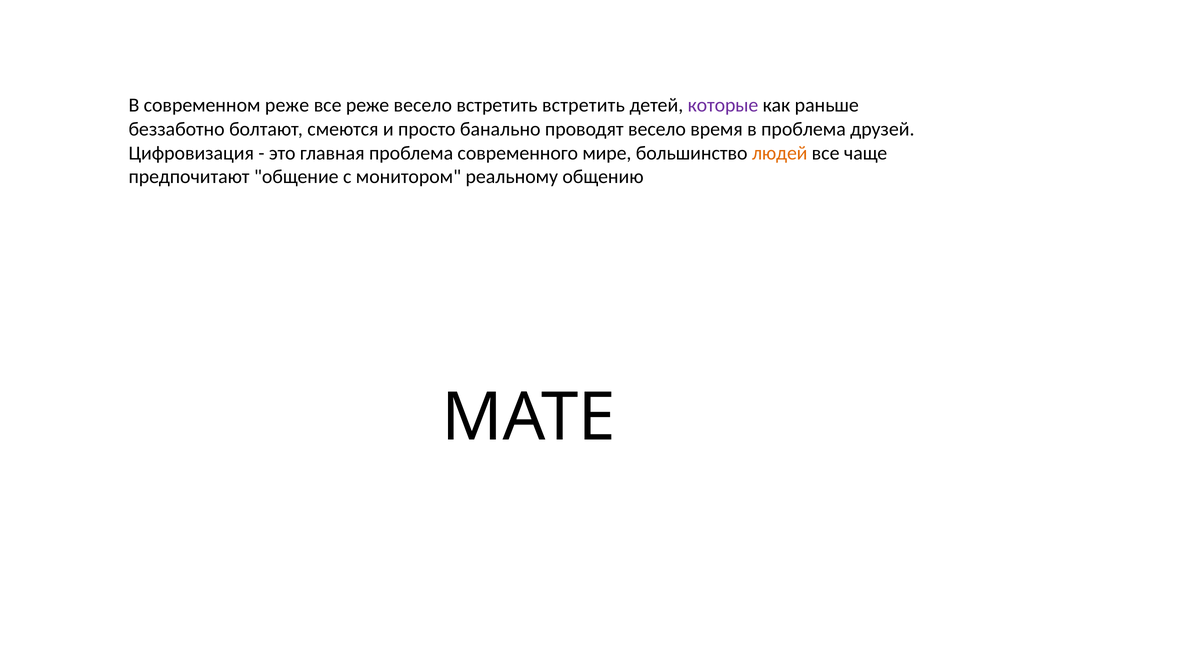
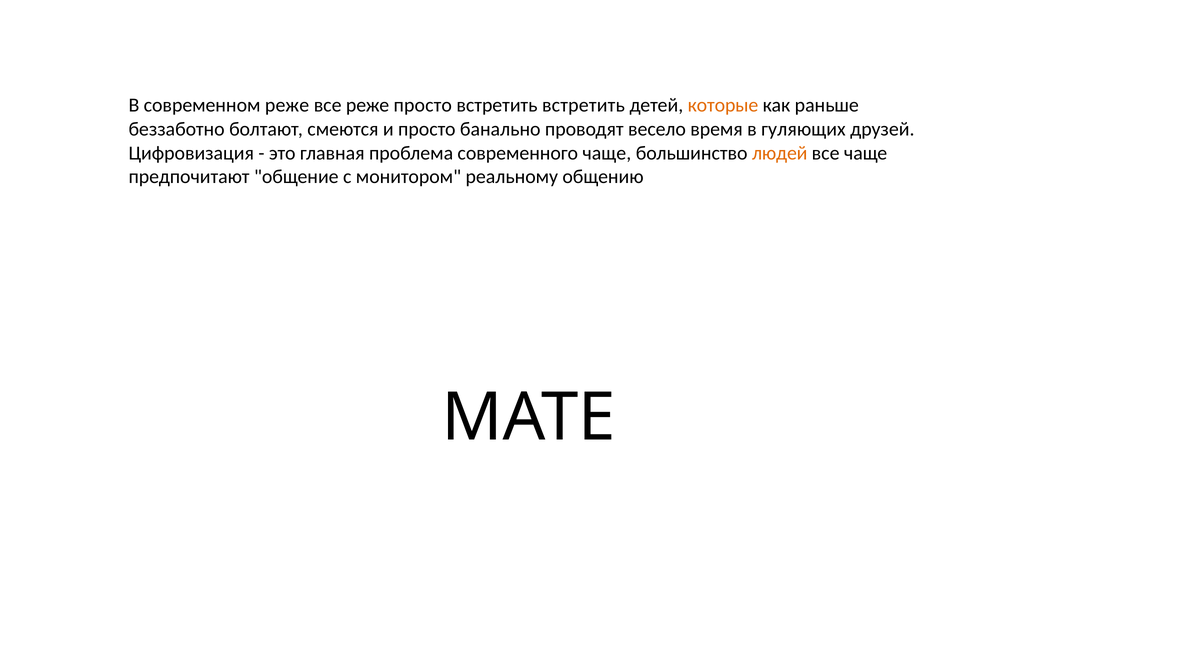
реже весело: весело -> просто (423, 105)
которые colour: purple -> orange (723, 105)
в проблема: проблема -> гуляющих (803, 129)
современного мире: мире -> чаще (607, 153)
